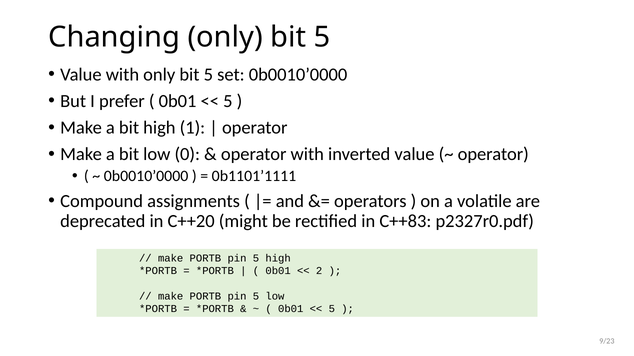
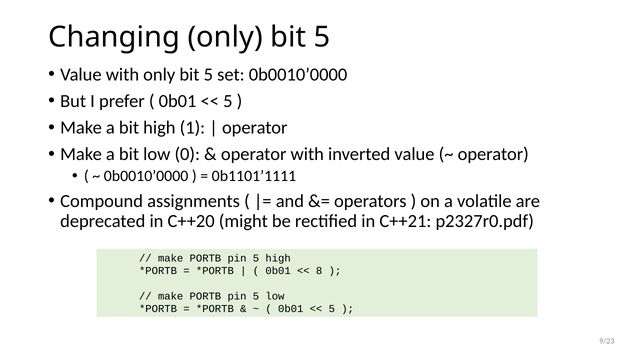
C++83: C++83 -> C++21 (405, 221)
2: 2 -> 8 (319, 271)
